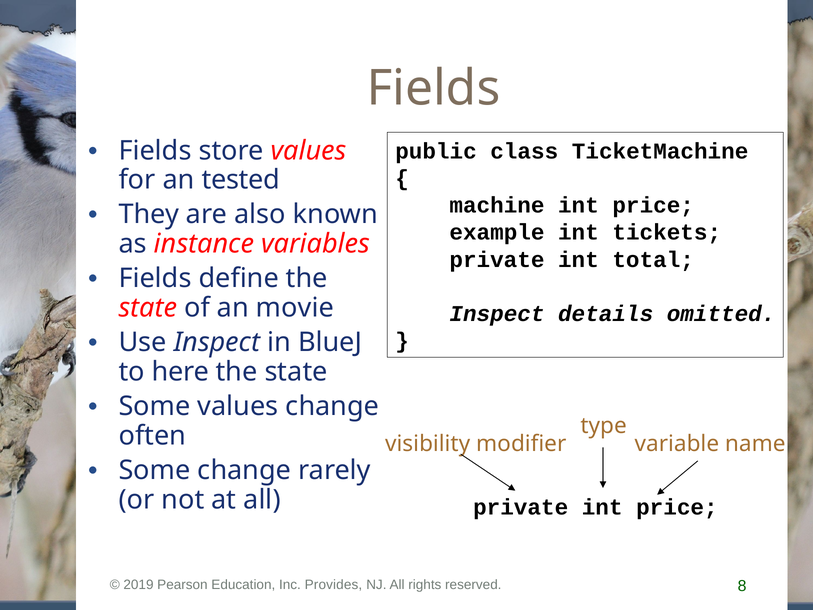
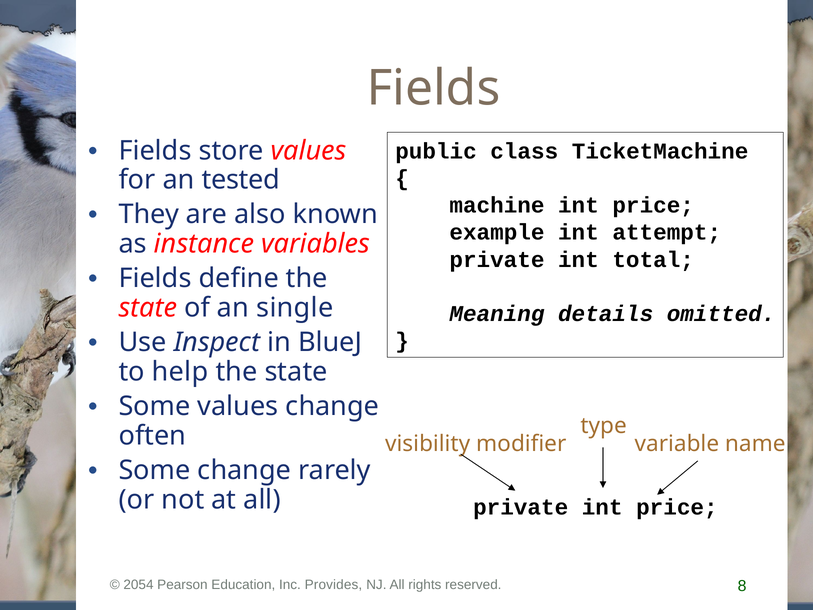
tickets: tickets -> attempt (667, 232)
movie: movie -> single (295, 308)
Inspect: Inspect -> Meaning (497, 314)
here: here -> help (180, 372)
2019: 2019 -> 2054 (138, 585)
